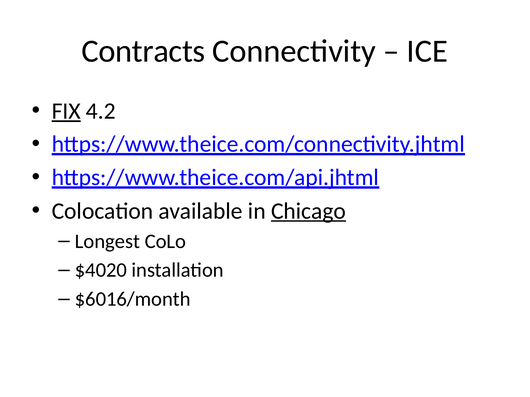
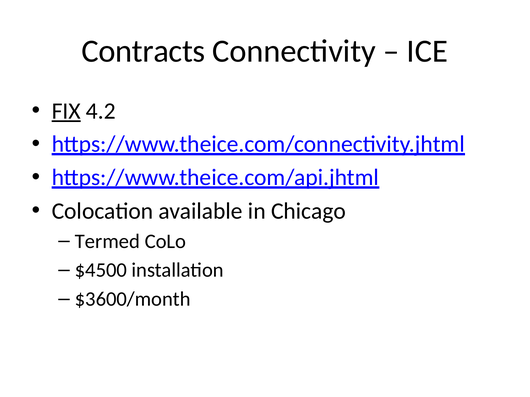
Chicago underline: present -> none (309, 211)
Longest: Longest -> Termed (107, 242)
$4020: $4020 -> $4500 (101, 271)
$6016/month: $6016/month -> $3600/month (133, 299)
